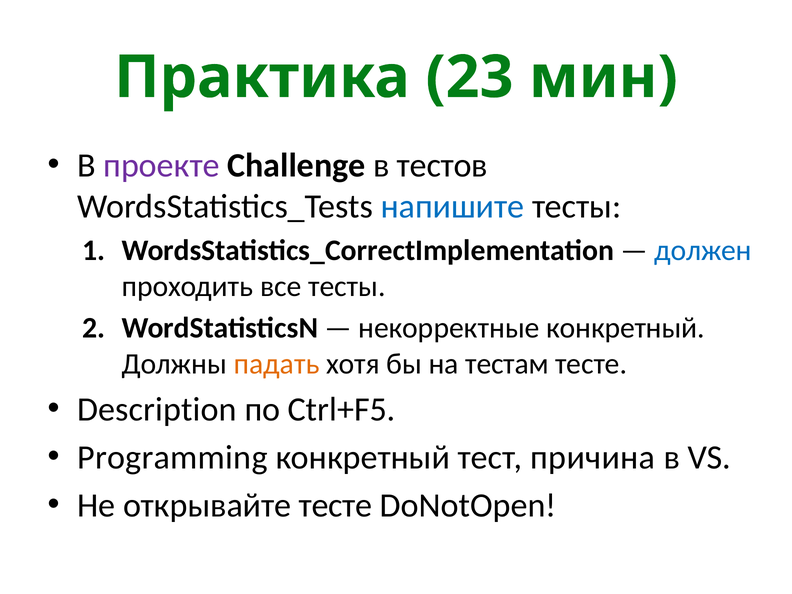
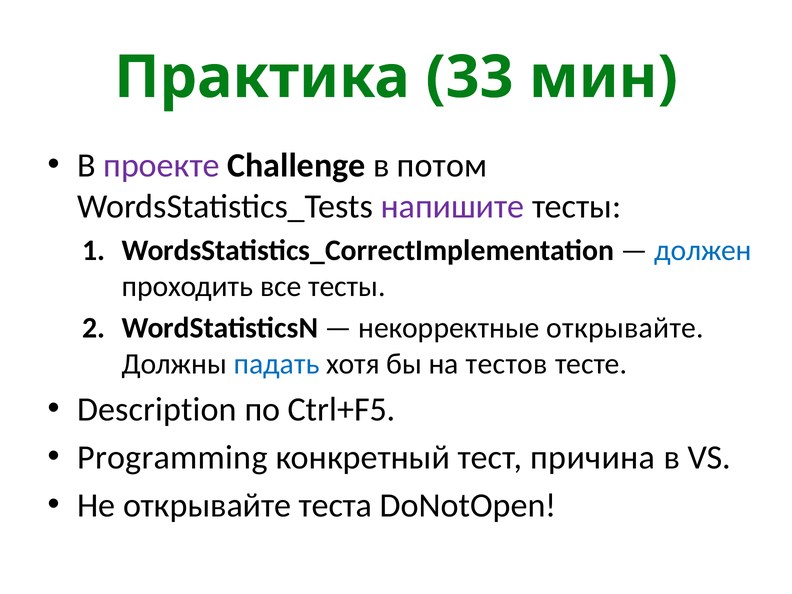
23: 23 -> 33 (470, 77)
тестов: тестов -> потом (442, 165)
напишите colour: blue -> purple (453, 206)
некорректные конкретный: конкретный -> открывайте (625, 328)
падать colour: orange -> blue (277, 364)
тестам: тестам -> тестов (507, 364)
открывайте тесте: тесте -> теста (335, 505)
